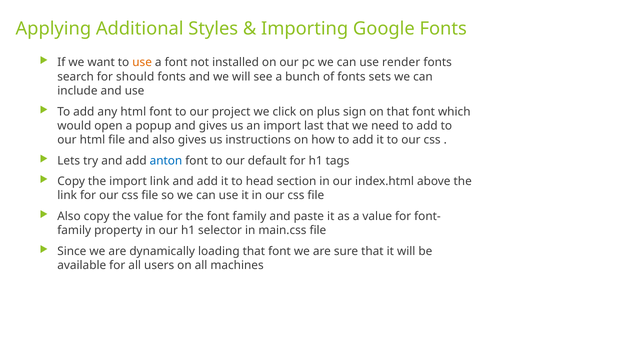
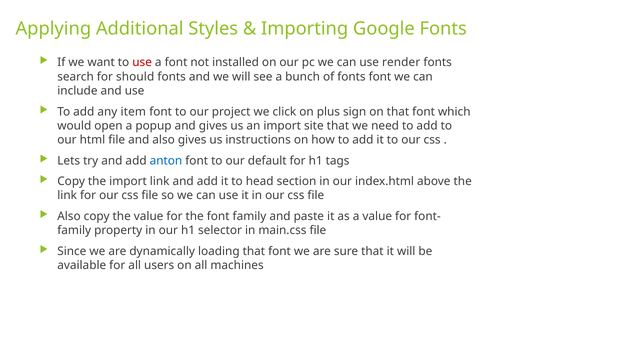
use colour: orange -> red (142, 63)
fonts sets: sets -> font (380, 77)
any html: html -> item (133, 112)
last: last -> site (314, 126)
